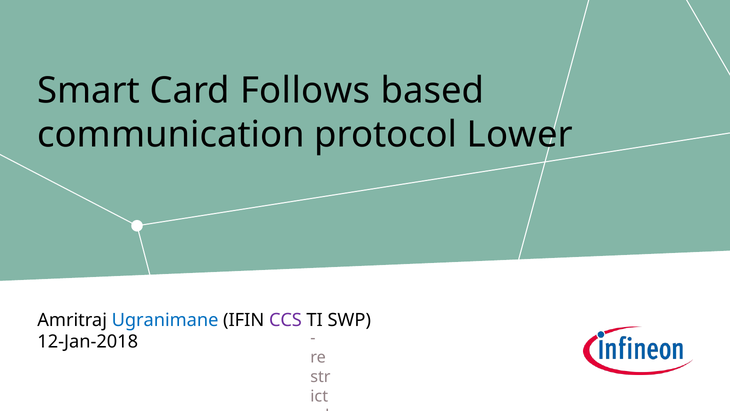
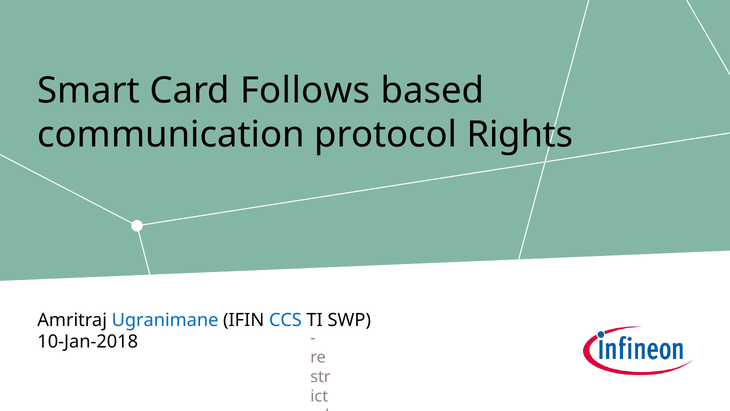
Lower: Lower -> Rights (520, 135)
CCS colour: purple -> blue (285, 320)
12-Jan-2018: 12-Jan-2018 -> 10-Jan-2018 (88, 342)
